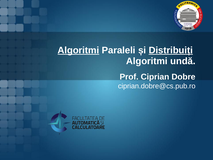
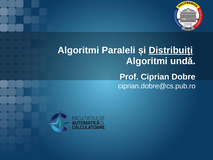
Algoritmi underline: present -> none (78, 50)
